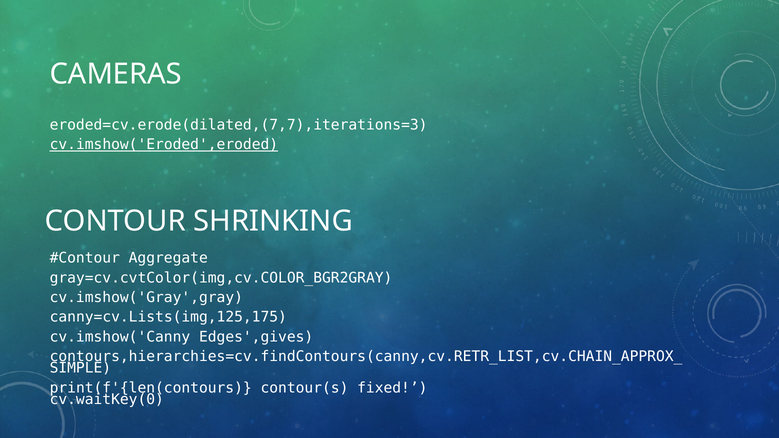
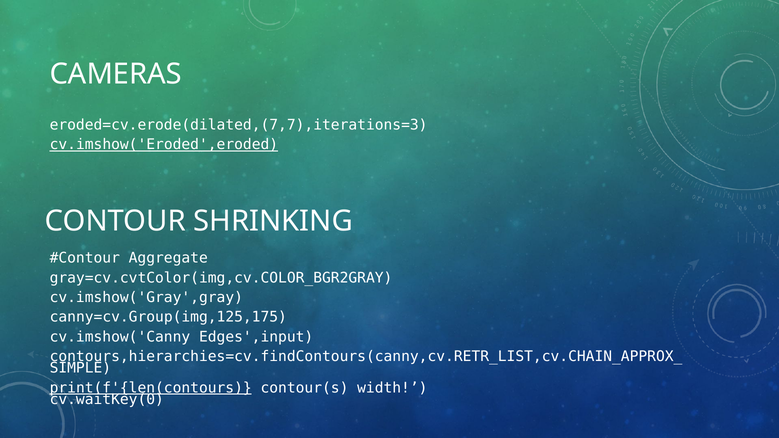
canny=cv.Lists(img,125,175: canny=cv.Lists(img,125,175 -> canny=cv.Group(img,125,175 (168, 317)
Edges',gives: Edges',gives -> Edges',input (256, 337)
print(f'{len(contours underline: none -> present (151, 388)
fixed: fixed -> width (392, 388)
